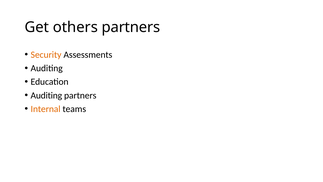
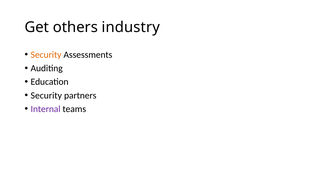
others partners: partners -> industry (131, 27)
Auditing: Auditing -> Security (46, 95)
Internal colour: orange -> purple (46, 109)
